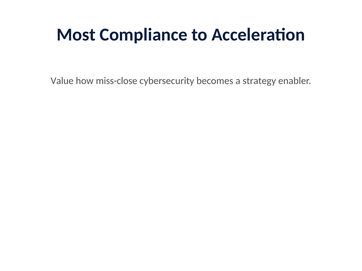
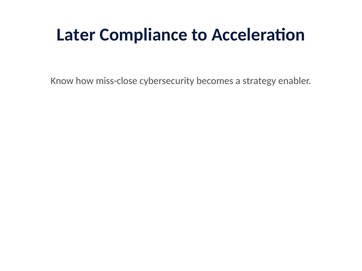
Most: Most -> Later (76, 35)
Value: Value -> Know (62, 81)
